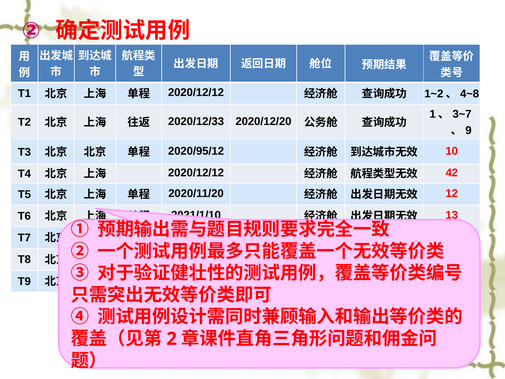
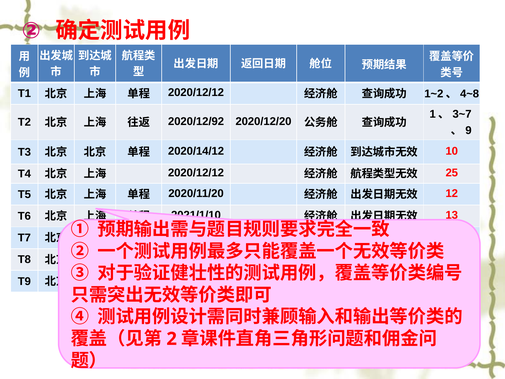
2020/12/33: 2020/12/33 -> 2020/12/92 (196, 121)
2020/95/12: 2020/95/12 -> 2020/14/12 (196, 151)
42: 42 -> 25 (452, 173)
